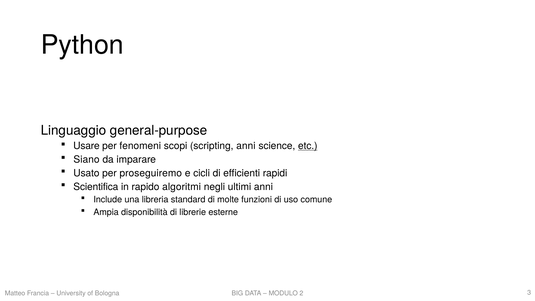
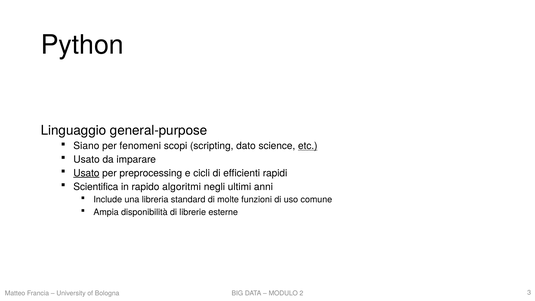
Usare: Usare -> Siano (86, 146)
scripting anni: anni -> dato (246, 146)
Siano: Siano -> Usato (87, 159)
Usato underline: none -> present (86, 173)
proseguiremo: proseguiremo -> preprocessing (151, 173)
